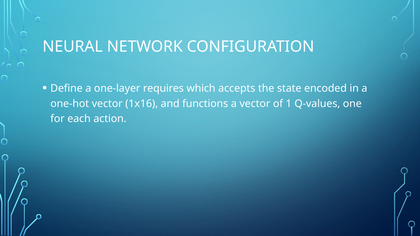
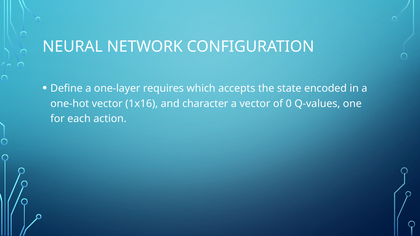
functions: functions -> character (205, 104)
1: 1 -> 0 (289, 104)
